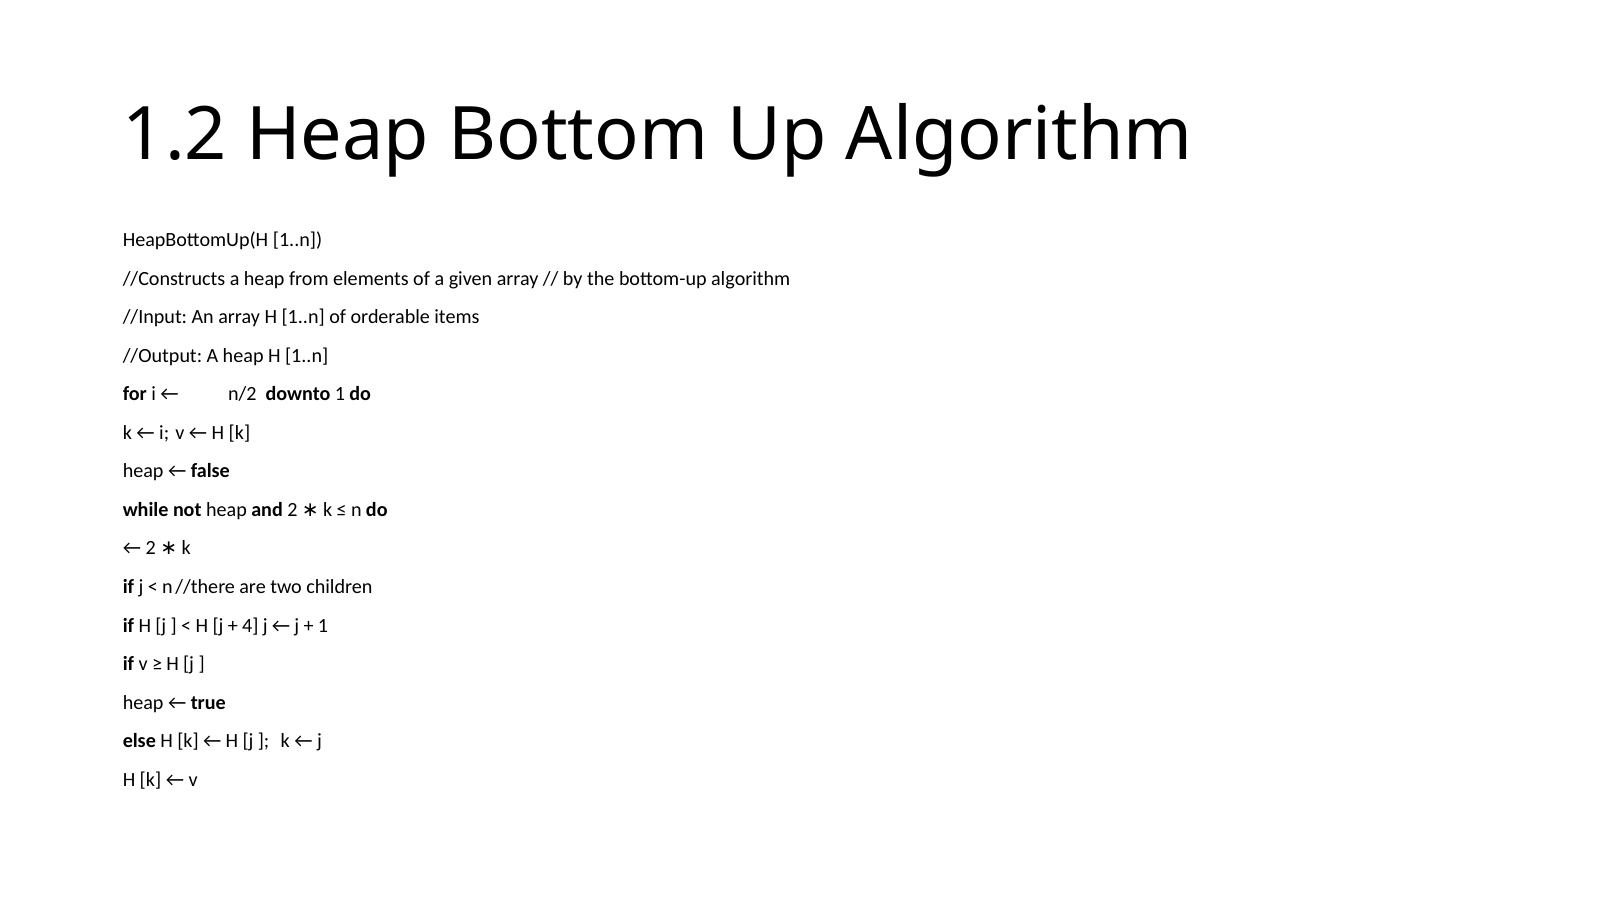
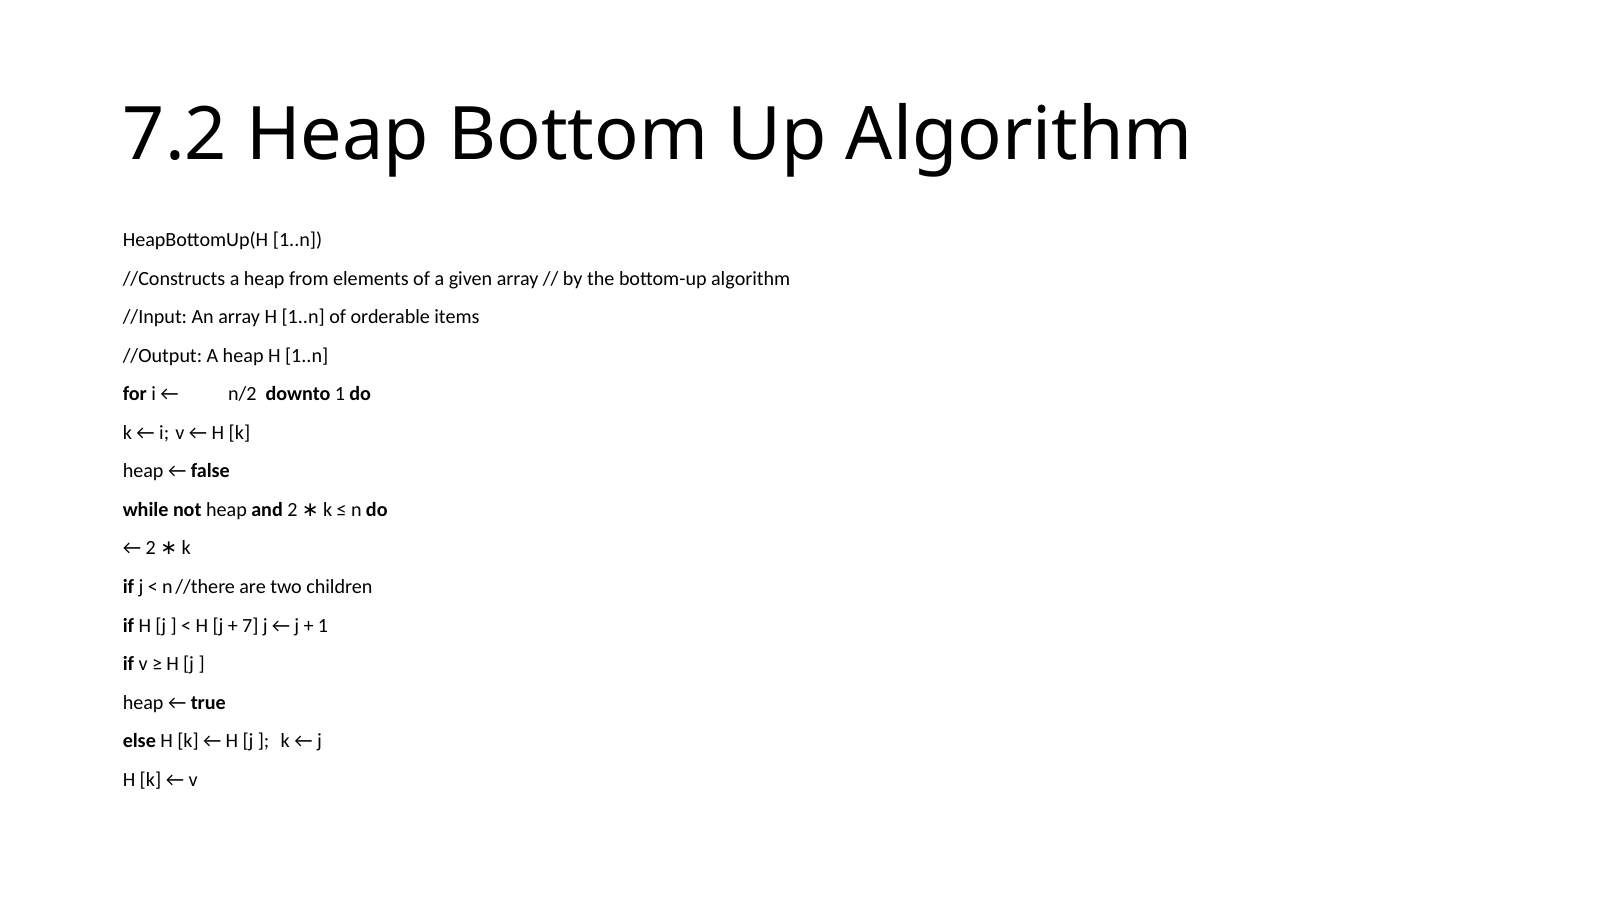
1.2: 1.2 -> 7.2 (175, 135)
4: 4 -> 7 (250, 625)
